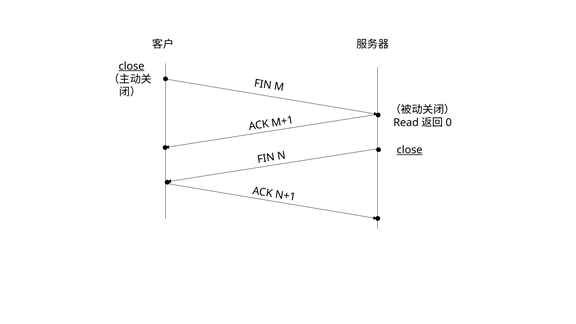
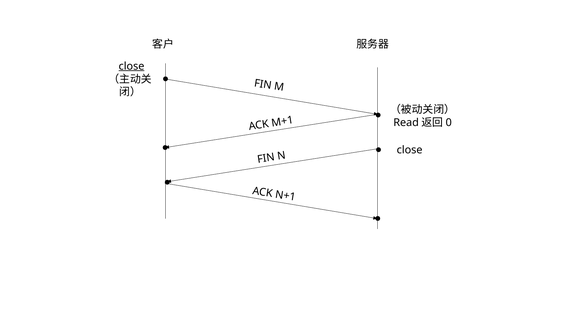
close underline: present -> none (410, 150)
